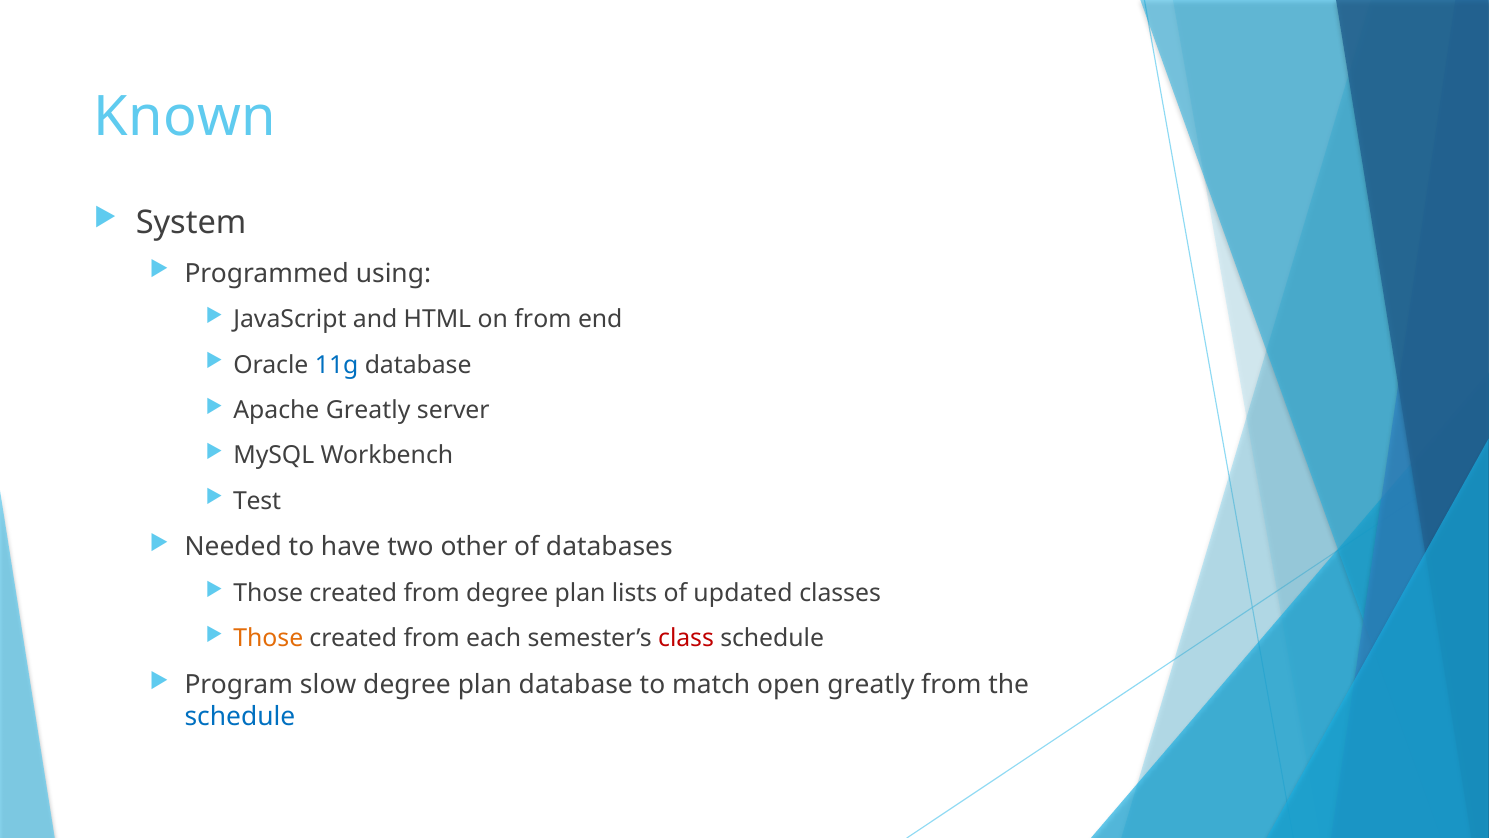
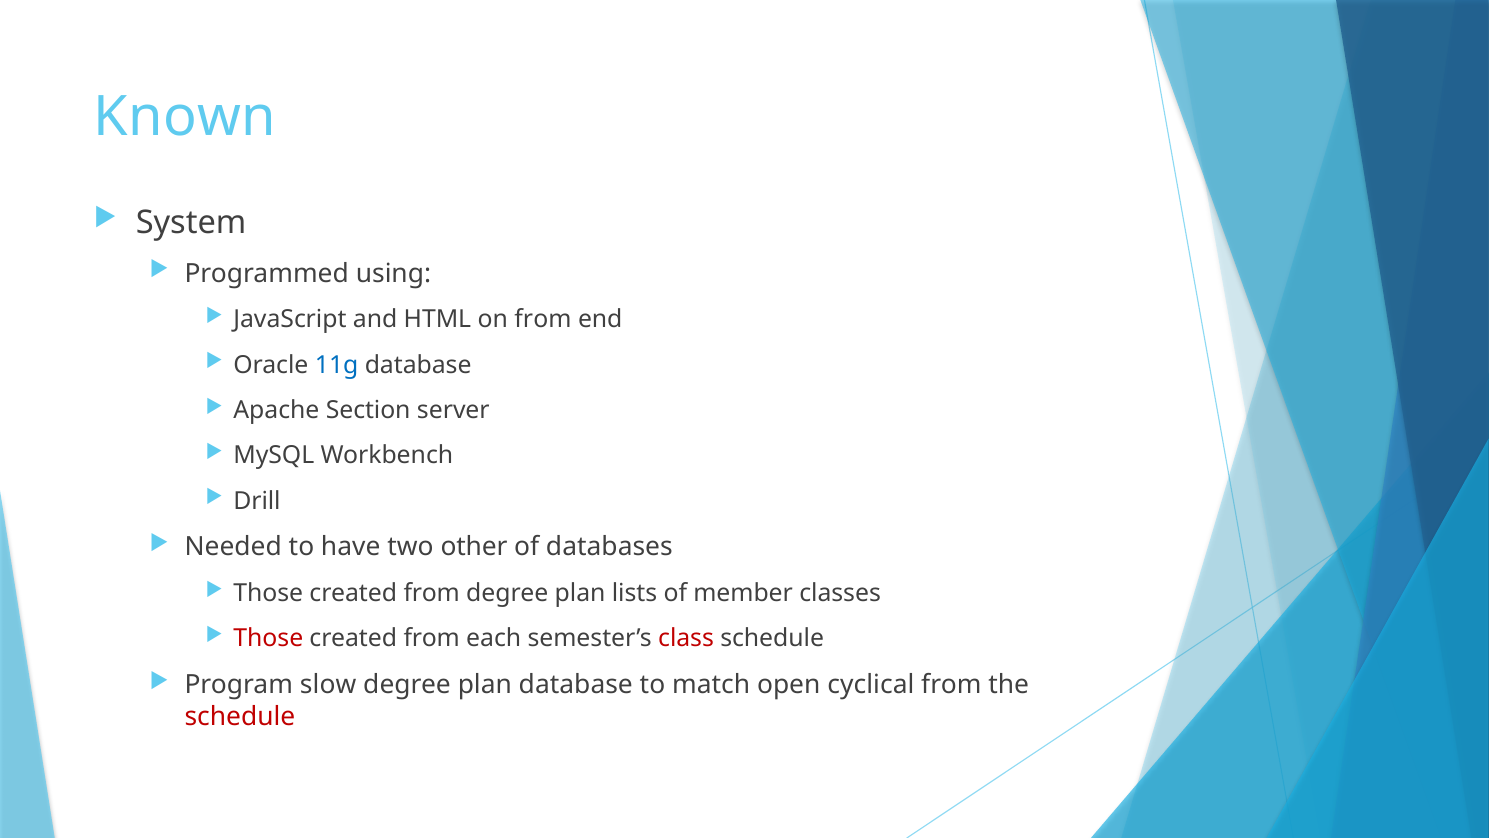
Apache Greatly: Greatly -> Section (368, 410)
Test: Test -> Drill (257, 501)
updated: updated -> member (743, 593)
Those colour: orange -> red (268, 638)
open greatly: greatly -> cyclical (871, 685)
schedule colour: blue -> red (240, 716)
